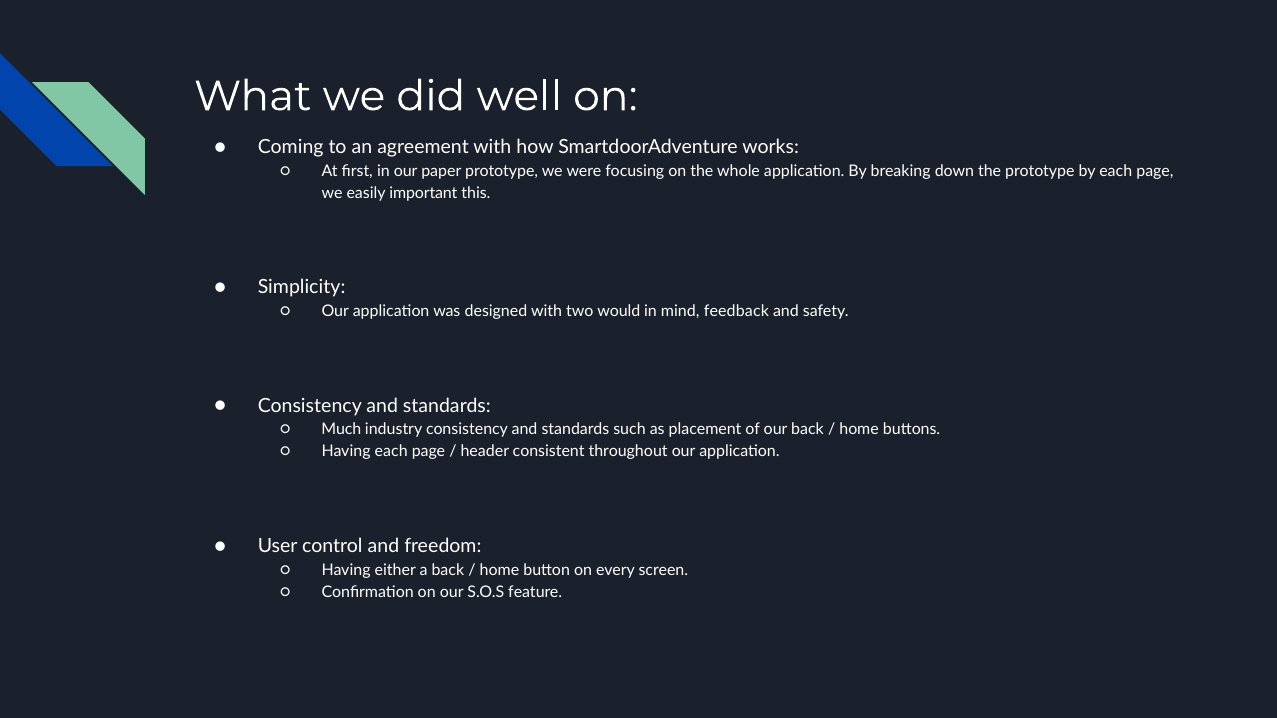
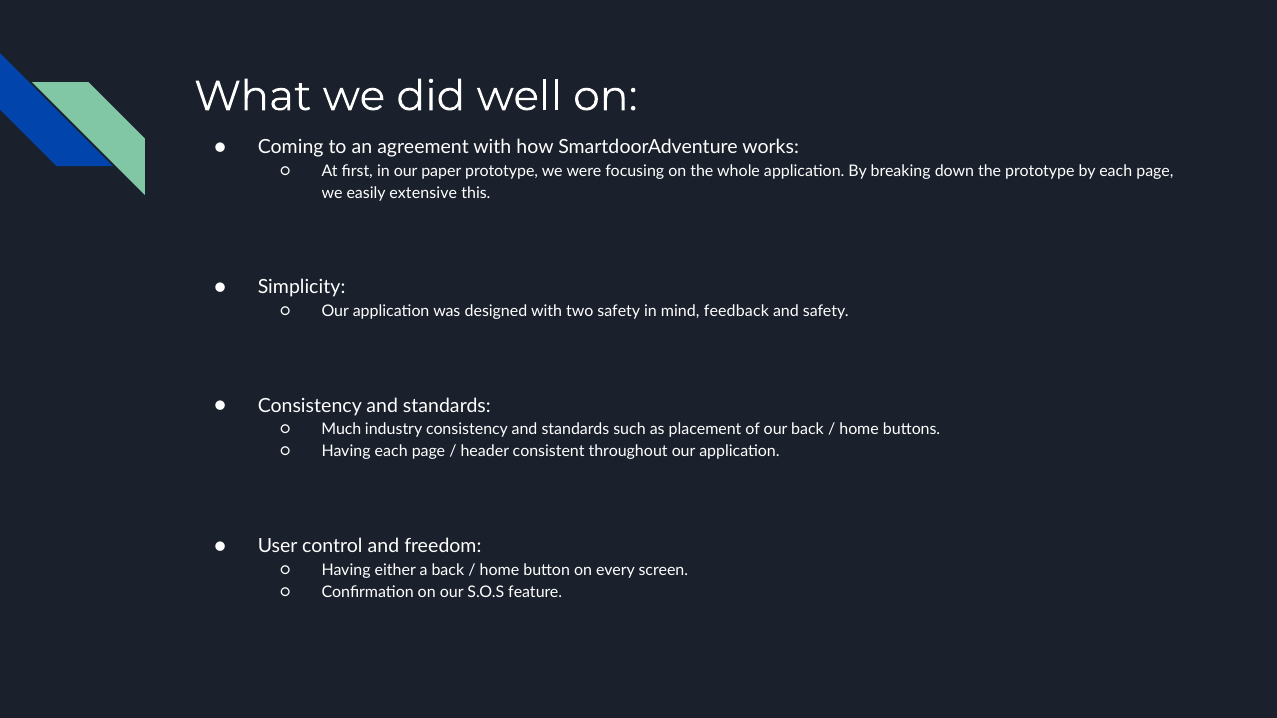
important: important -> extensive (423, 193)
two would: would -> safety (619, 311)
